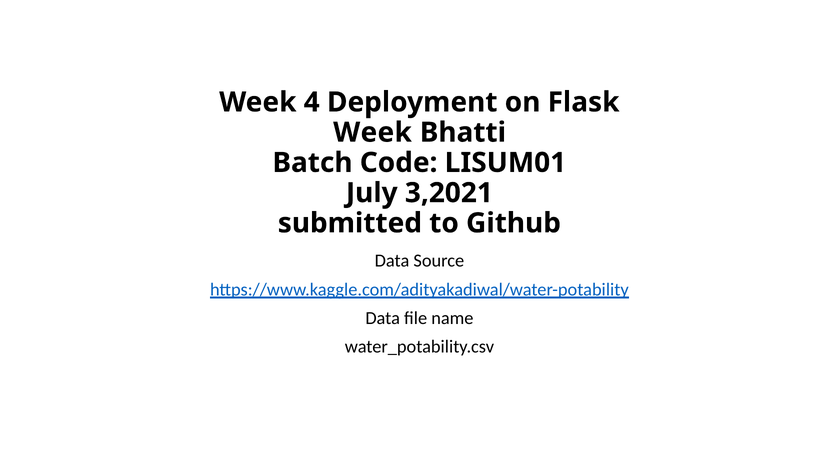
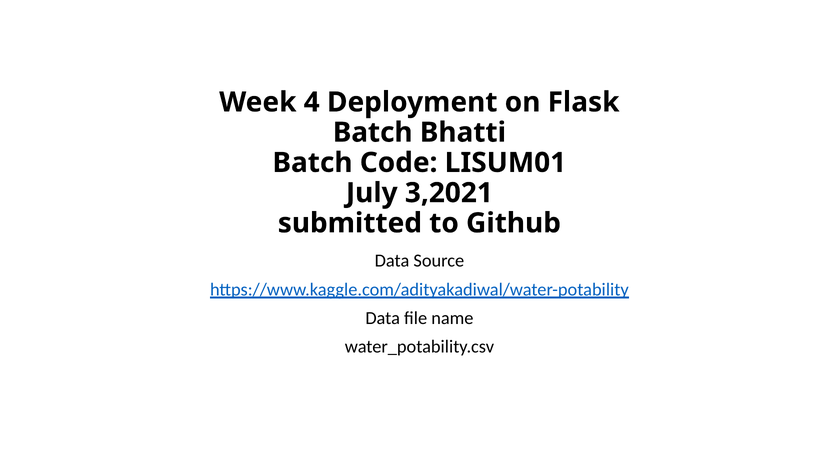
Week: Week -> Batch (373, 132)
